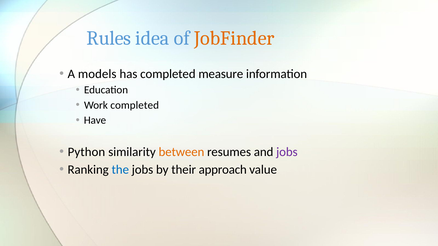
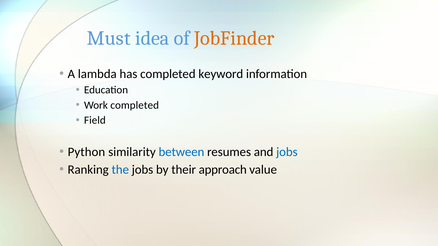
Rules: Rules -> Must (109, 38)
models: models -> lambda (97, 74)
measure: measure -> keyword (221, 74)
Have: Have -> Field (95, 120)
between colour: orange -> blue (181, 152)
jobs colour: purple -> blue (287, 152)
